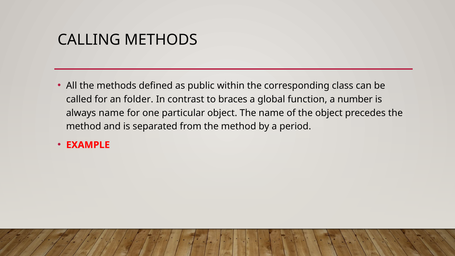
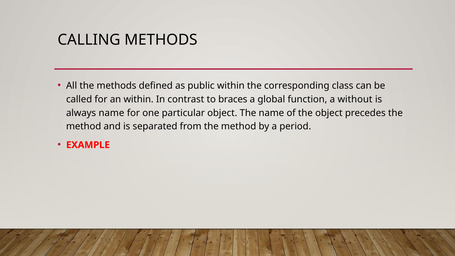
an folder: folder -> within (139, 99)
number: number -> without (355, 99)
